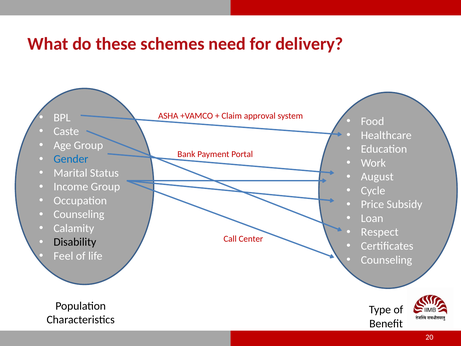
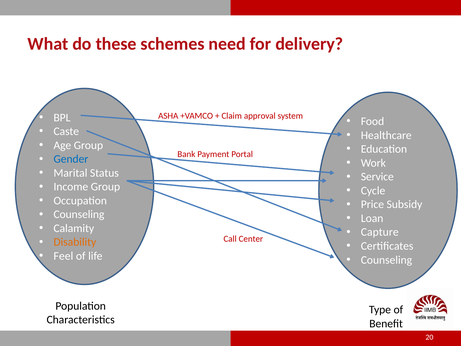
August: August -> Service (377, 177)
Respect: Respect -> Capture (380, 232)
Disability colour: black -> orange (75, 242)
